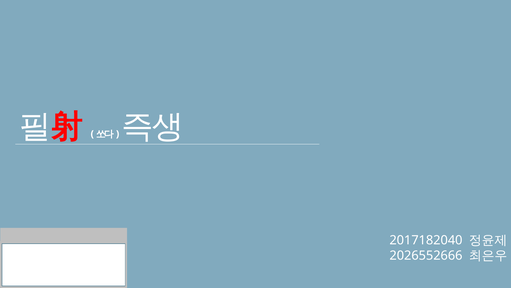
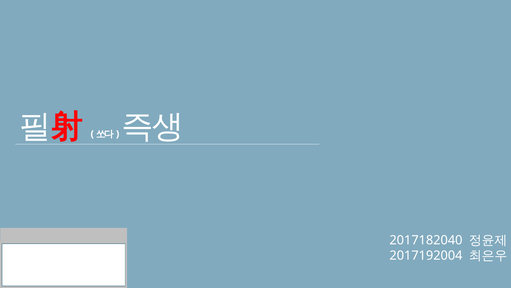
2026552666: 2026552666 -> 2017192004 (426, 255)
